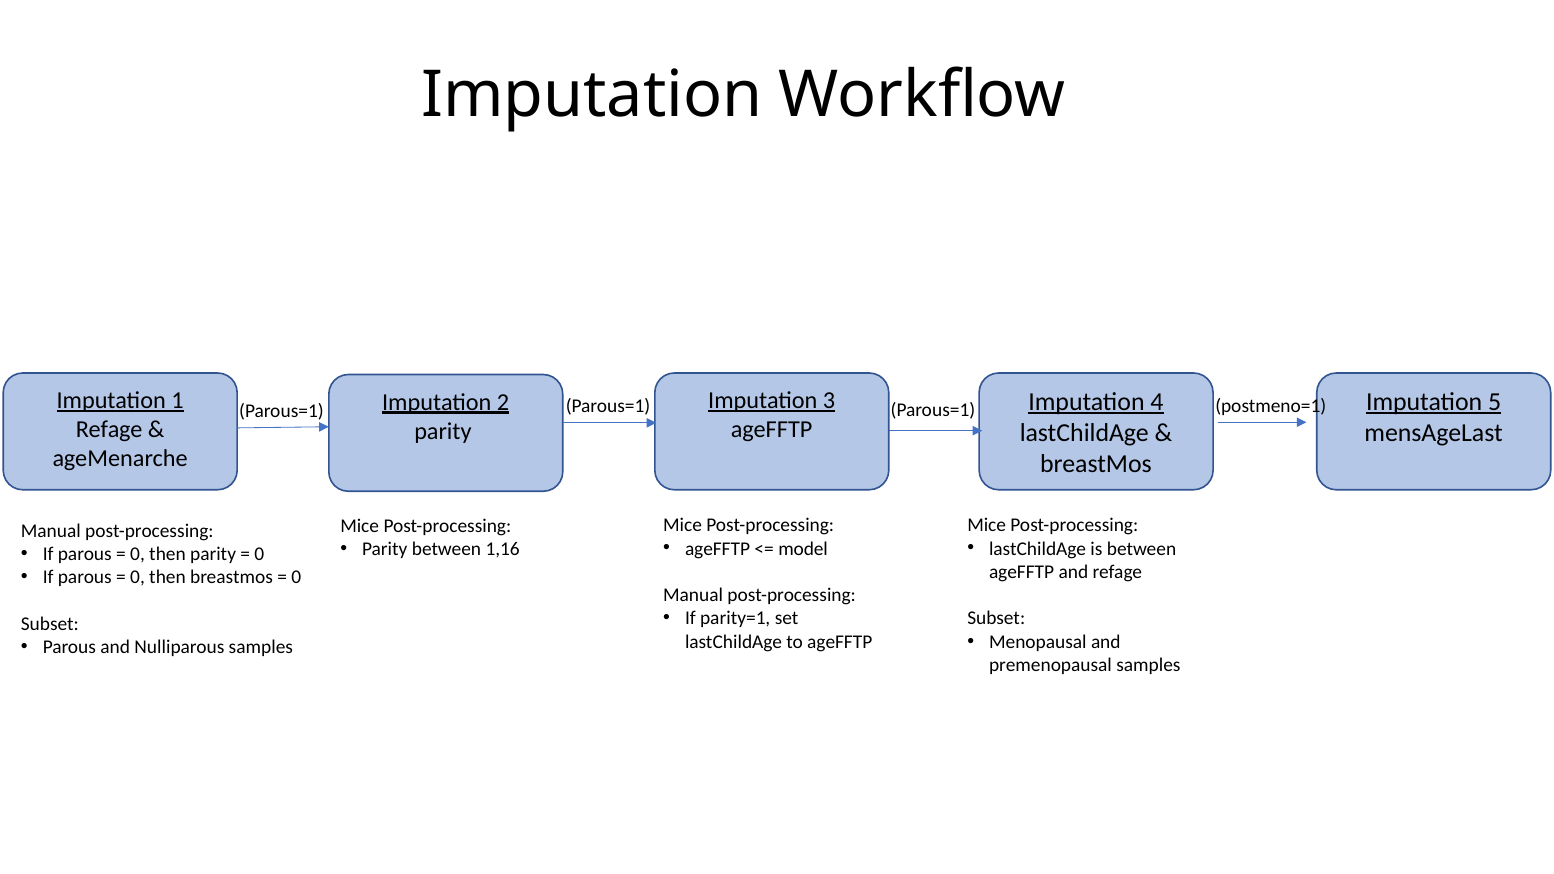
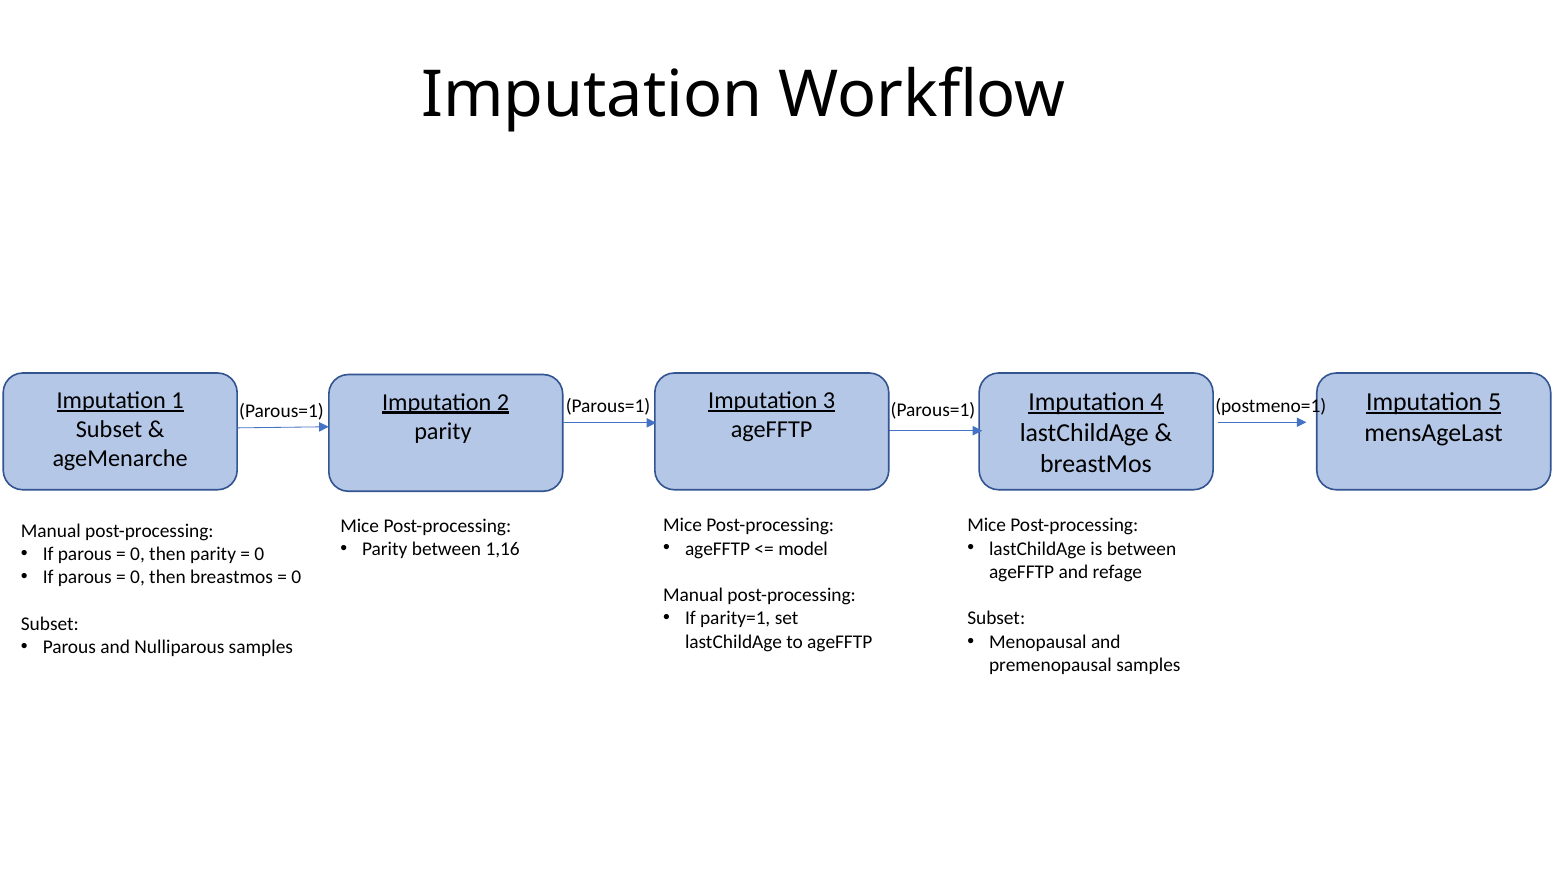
Refage: Refage -> Subset (109, 430)
